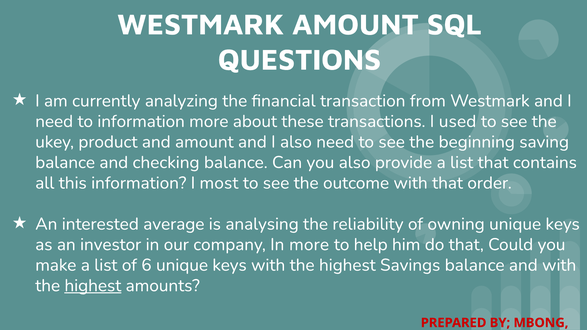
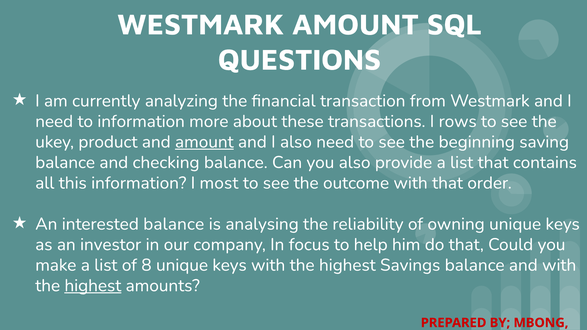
used: used -> rows (458, 121)
amount underline: none -> present (204, 142)
interested average: average -> balance (174, 224)
In more: more -> focus (309, 245)
6: 6 -> 8 (146, 265)
